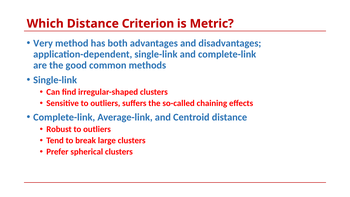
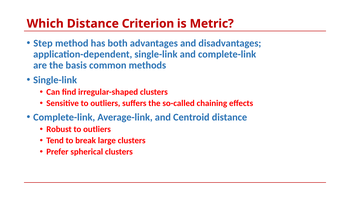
Very: Very -> Step (43, 43)
good: good -> basis (76, 65)
